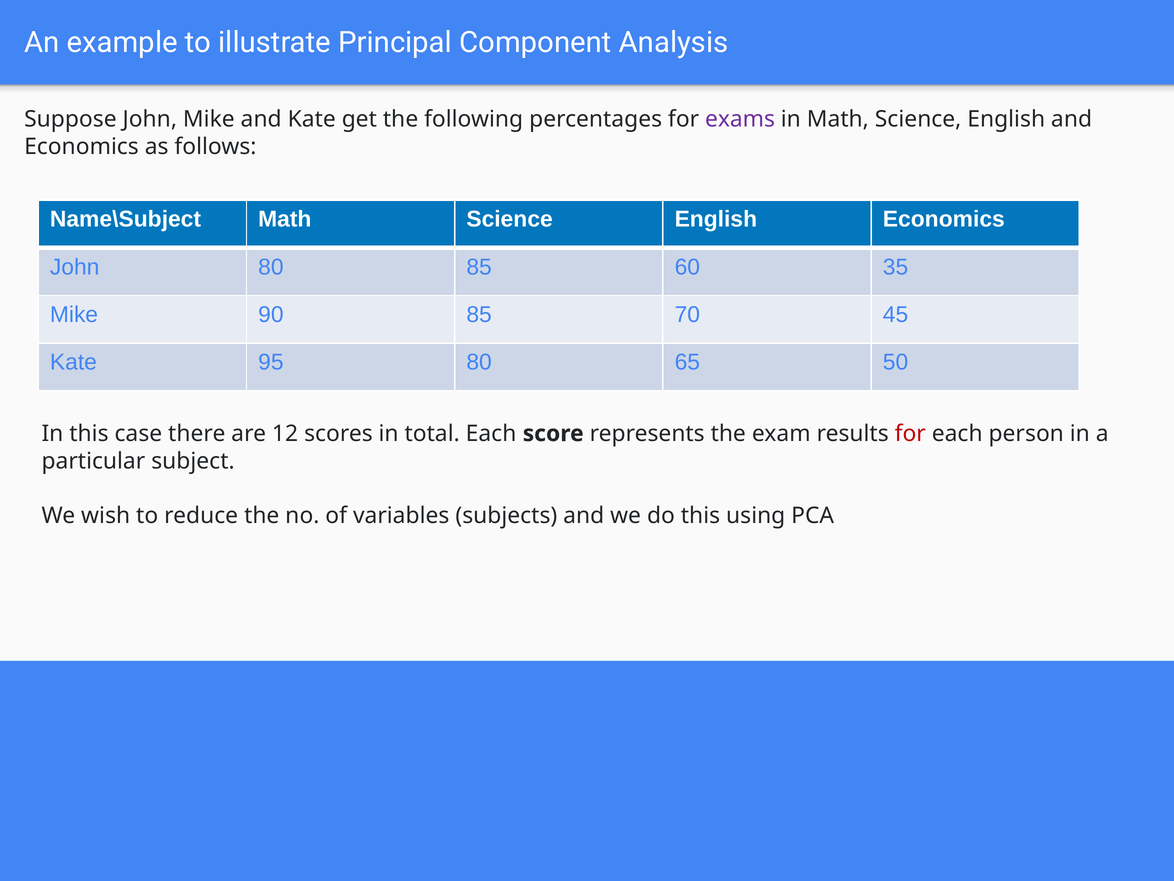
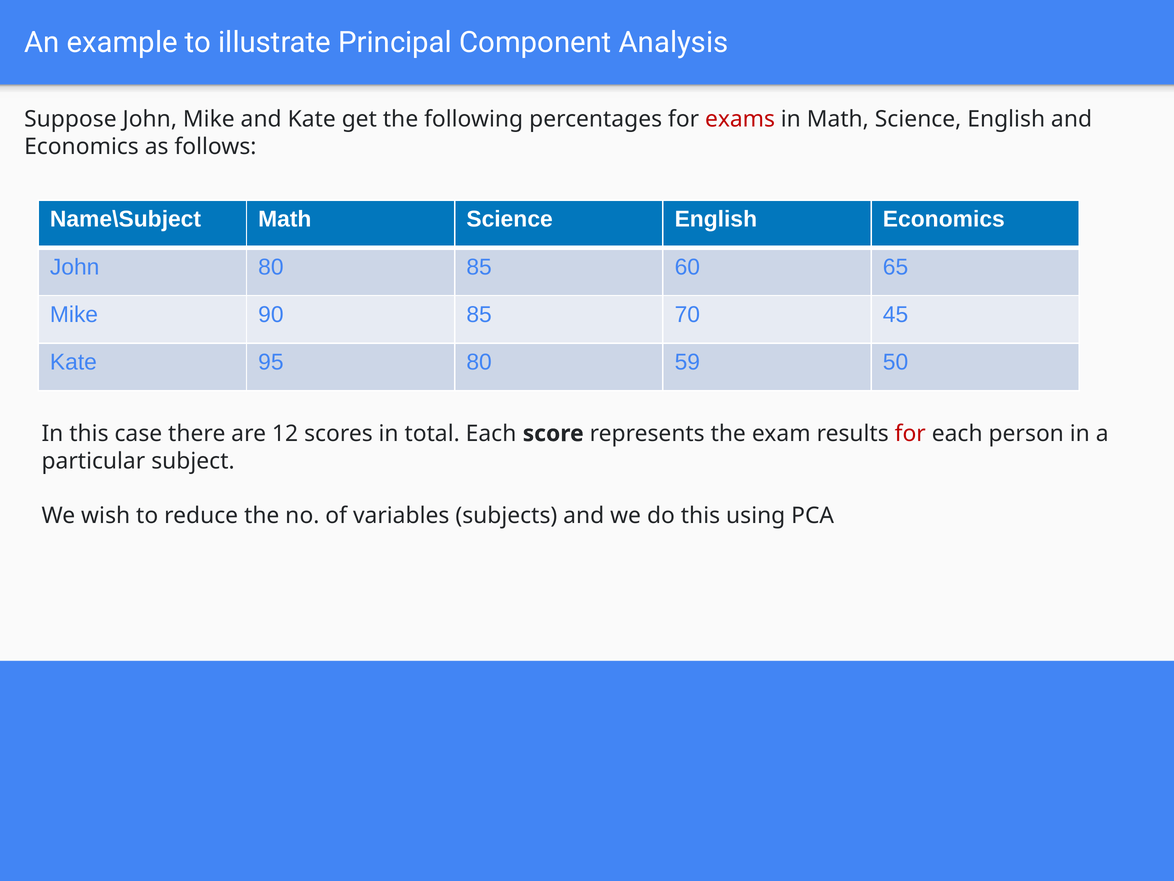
exams colour: purple -> red (740, 119)
35: 35 -> 65 (896, 267)
65: 65 -> 59 (687, 362)
